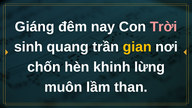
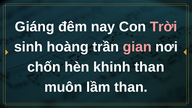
quang: quang -> hoàng (68, 47)
gian colour: yellow -> pink (137, 47)
khinh lừng: lừng -> than (149, 67)
